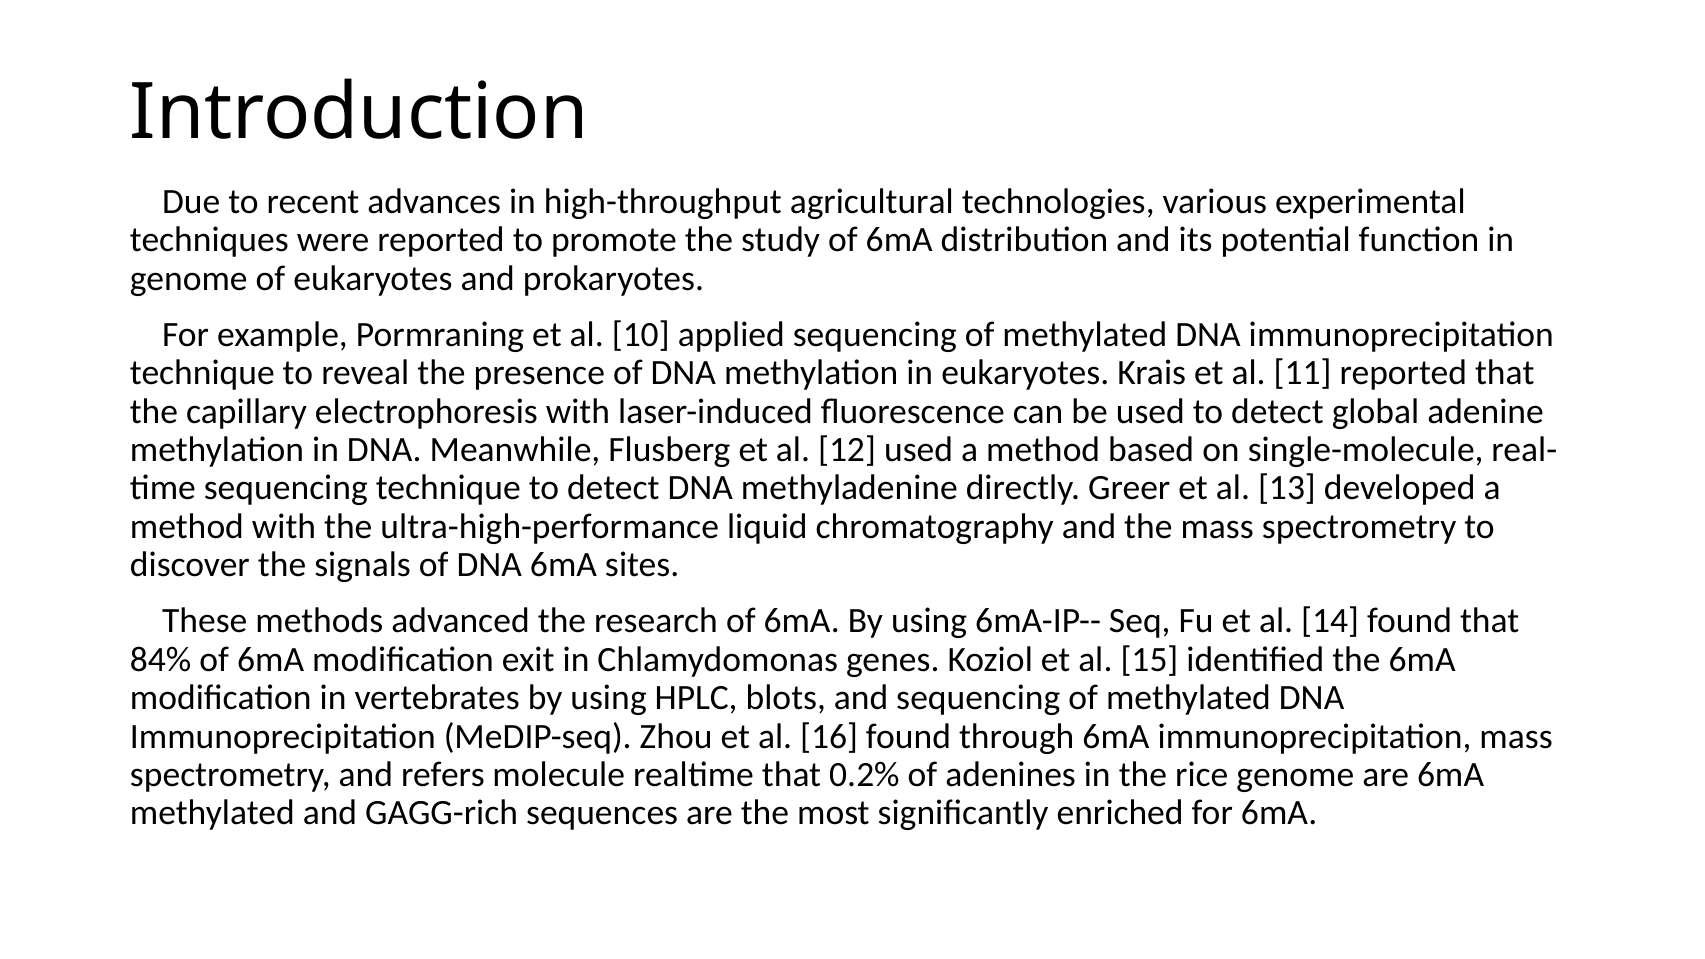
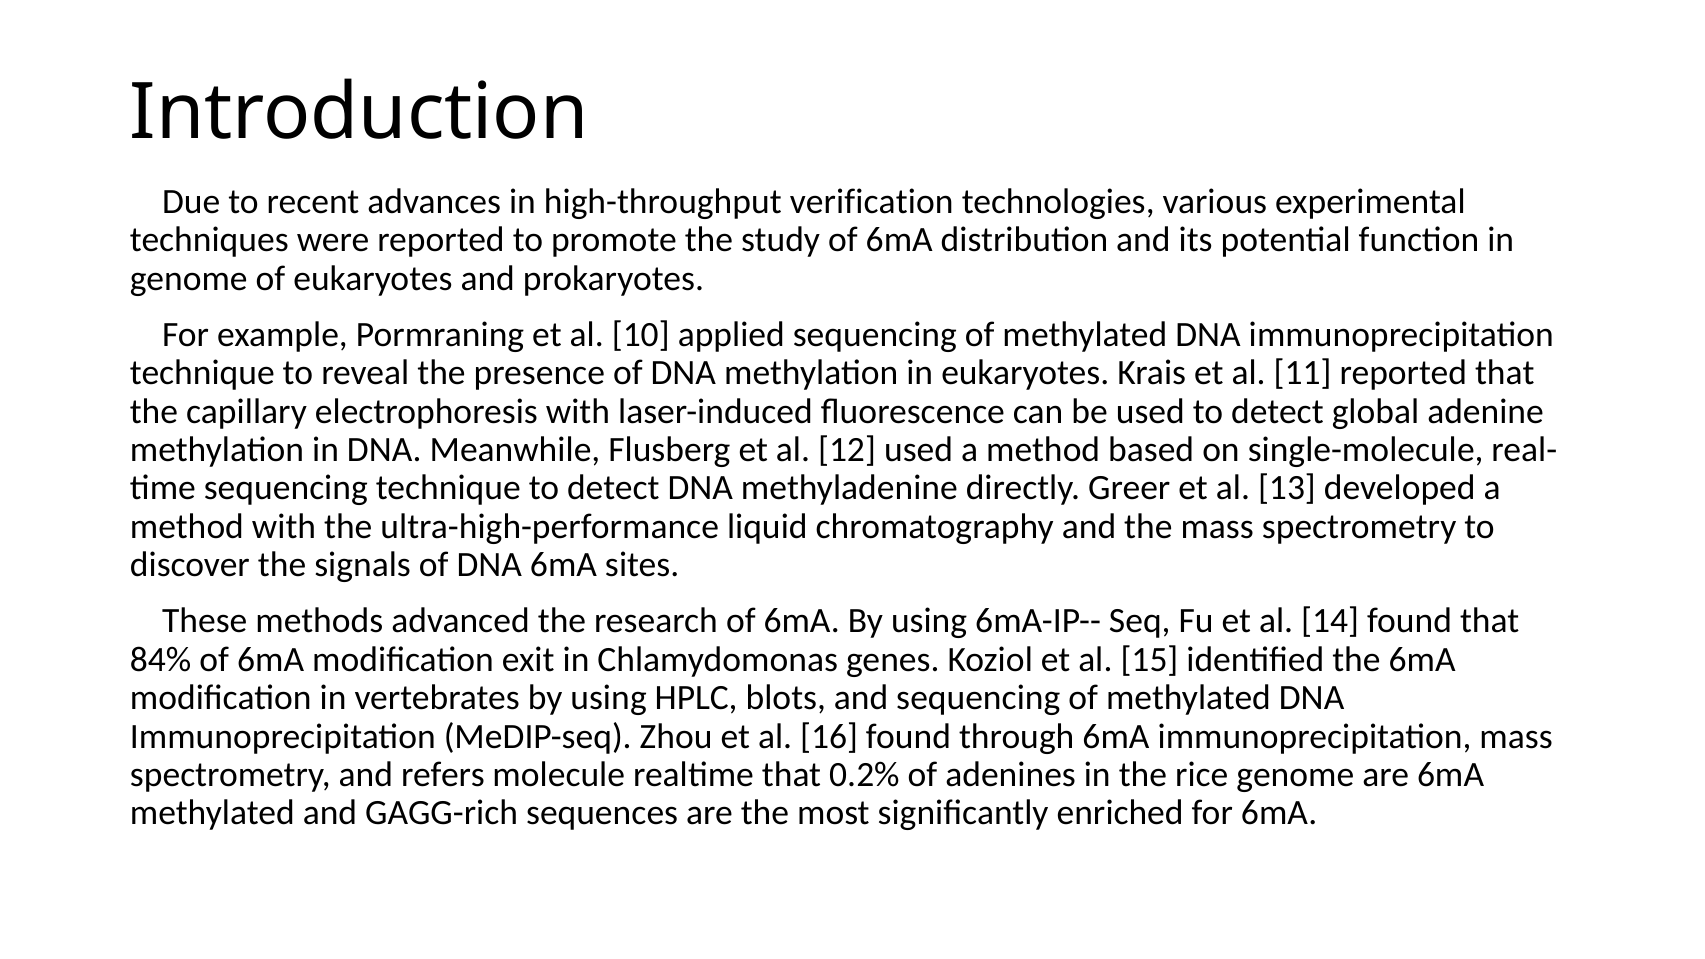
agricultural: agricultural -> verification (872, 202)
